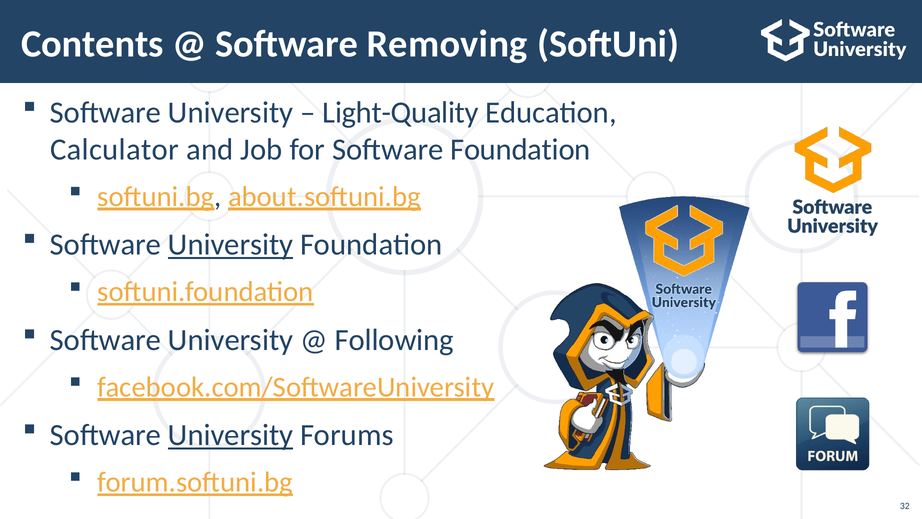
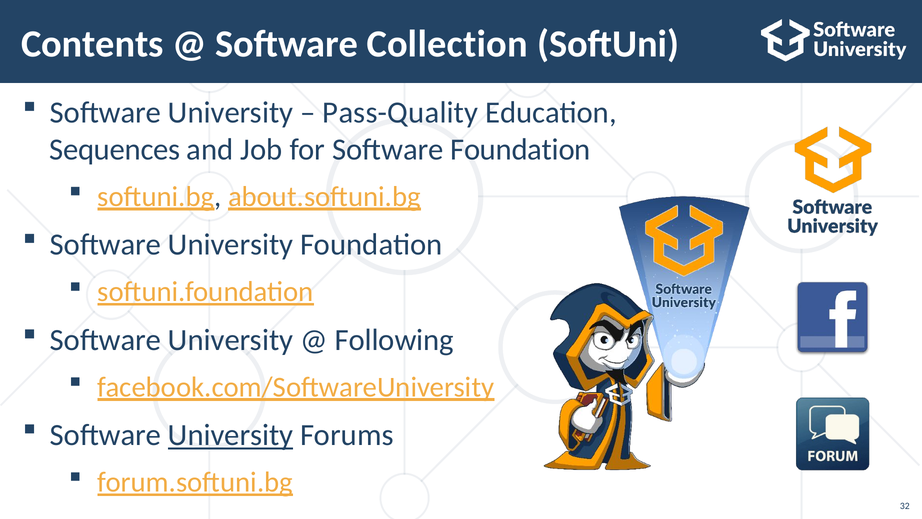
Removing: Removing -> Collection (447, 44)
Light-Quality: Light-Quality -> Pass-Quality (400, 113)
Calculator: Calculator -> Sequences (115, 149)
University underline: present -> none (231, 245)
